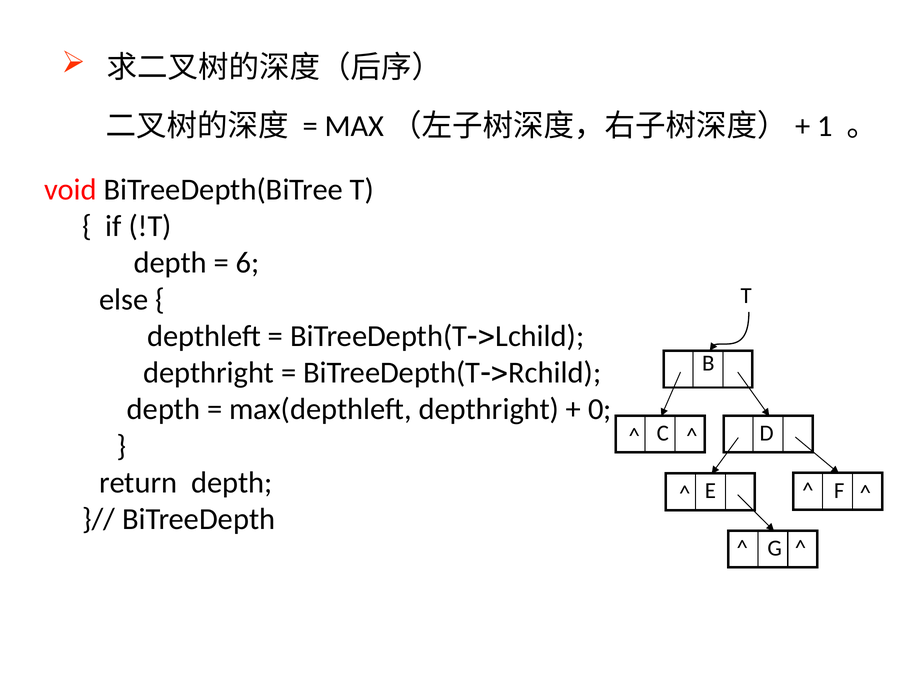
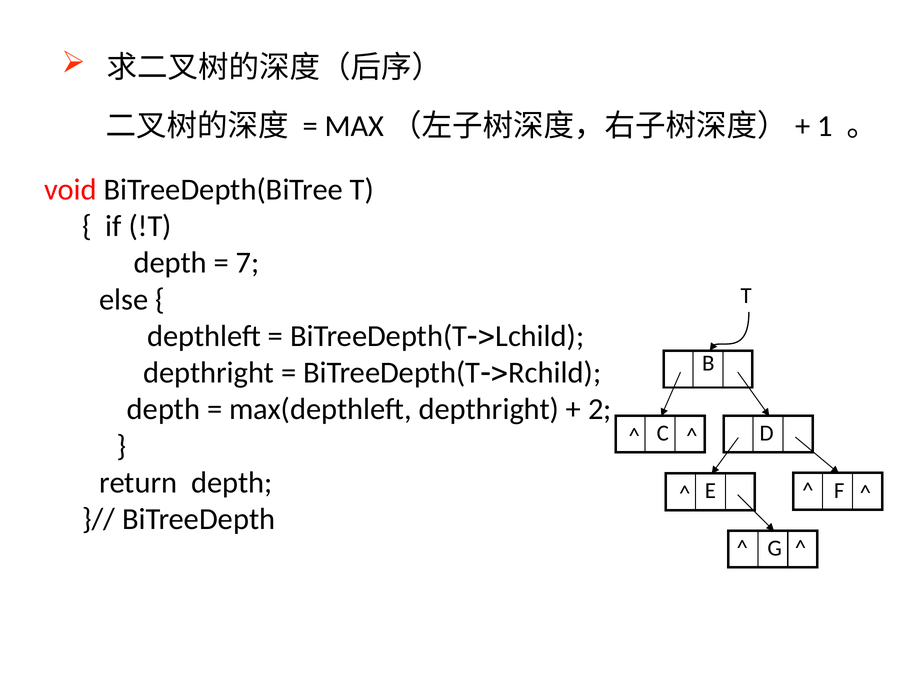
6: 6 -> 7 (248, 263)
0: 0 -> 2 (600, 409)
